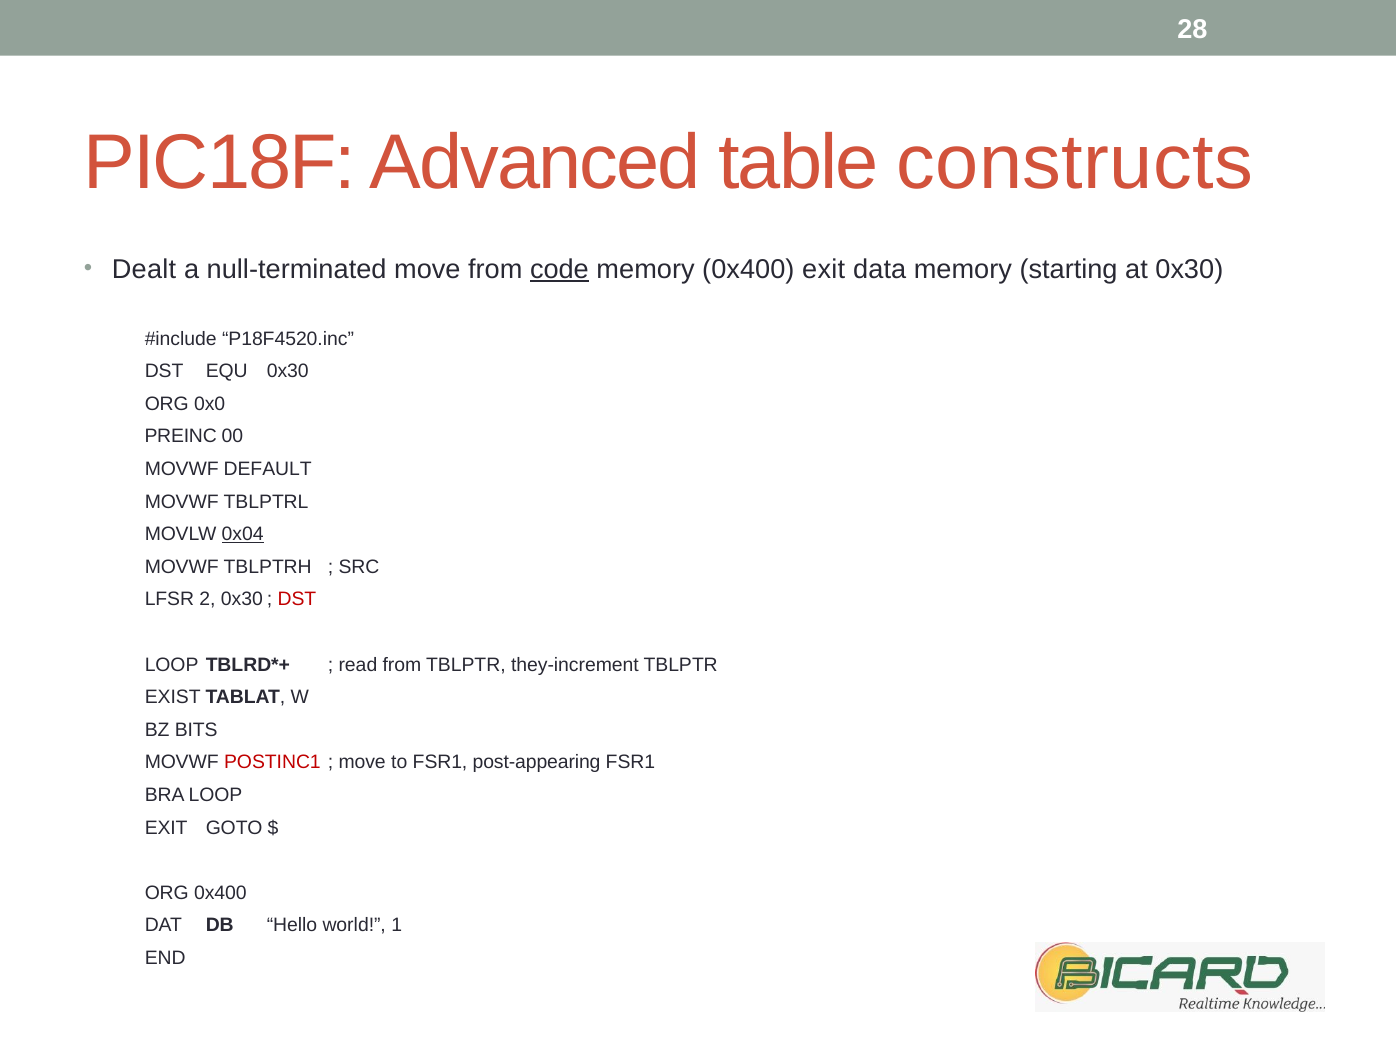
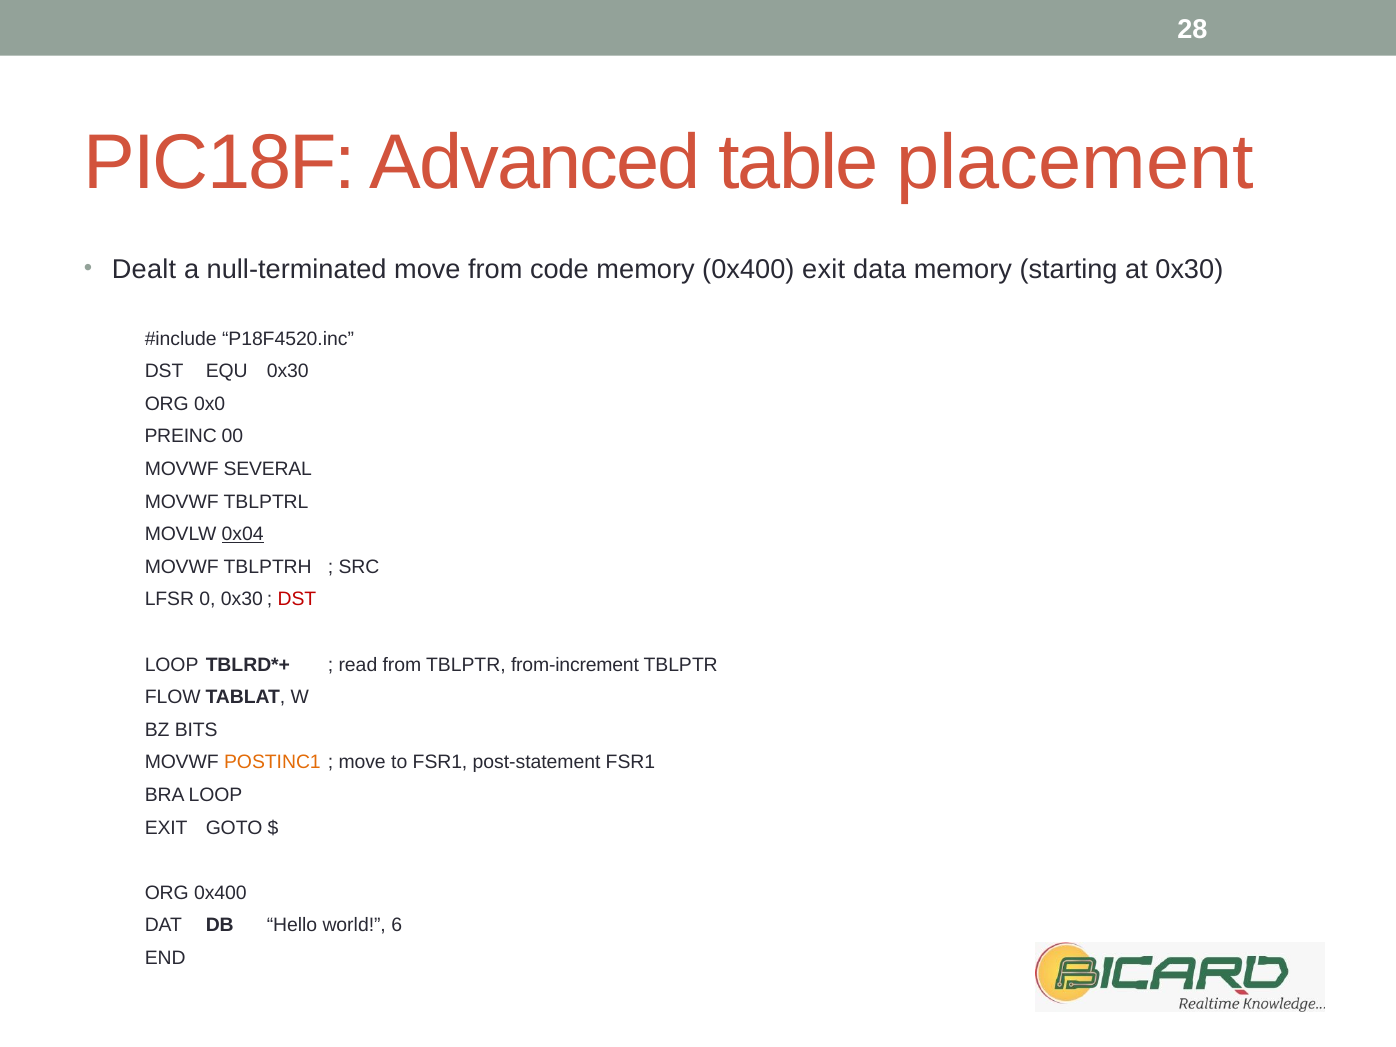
constructs: constructs -> placement (1075, 162)
code underline: present -> none (559, 269)
DEFAULT: DEFAULT -> SEVERAL (268, 469)
2: 2 -> 0 (208, 599)
they-increment: they-increment -> from-increment (575, 665)
EXIST: EXIST -> FLOW (173, 697)
POSTINC1 colour: red -> orange (272, 762)
post-appearing: post-appearing -> post-statement (537, 762)
1: 1 -> 6 (397, 925)
